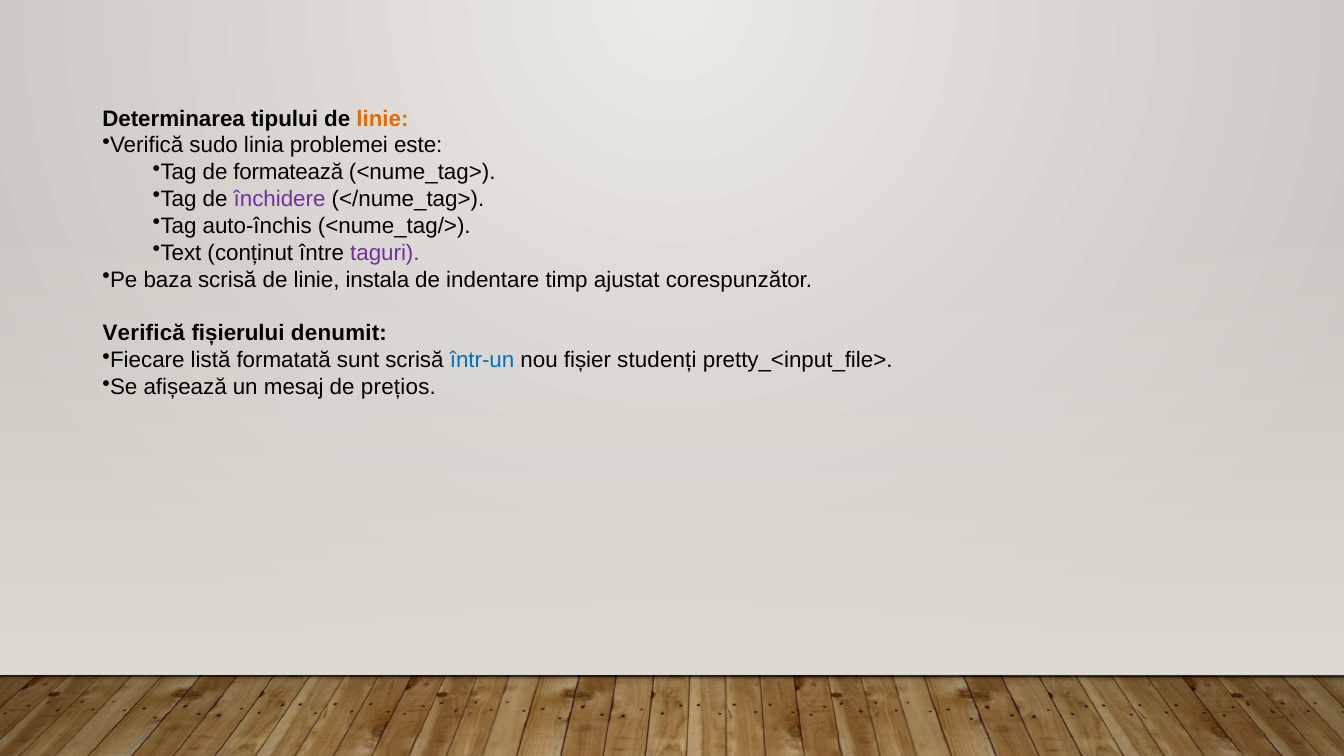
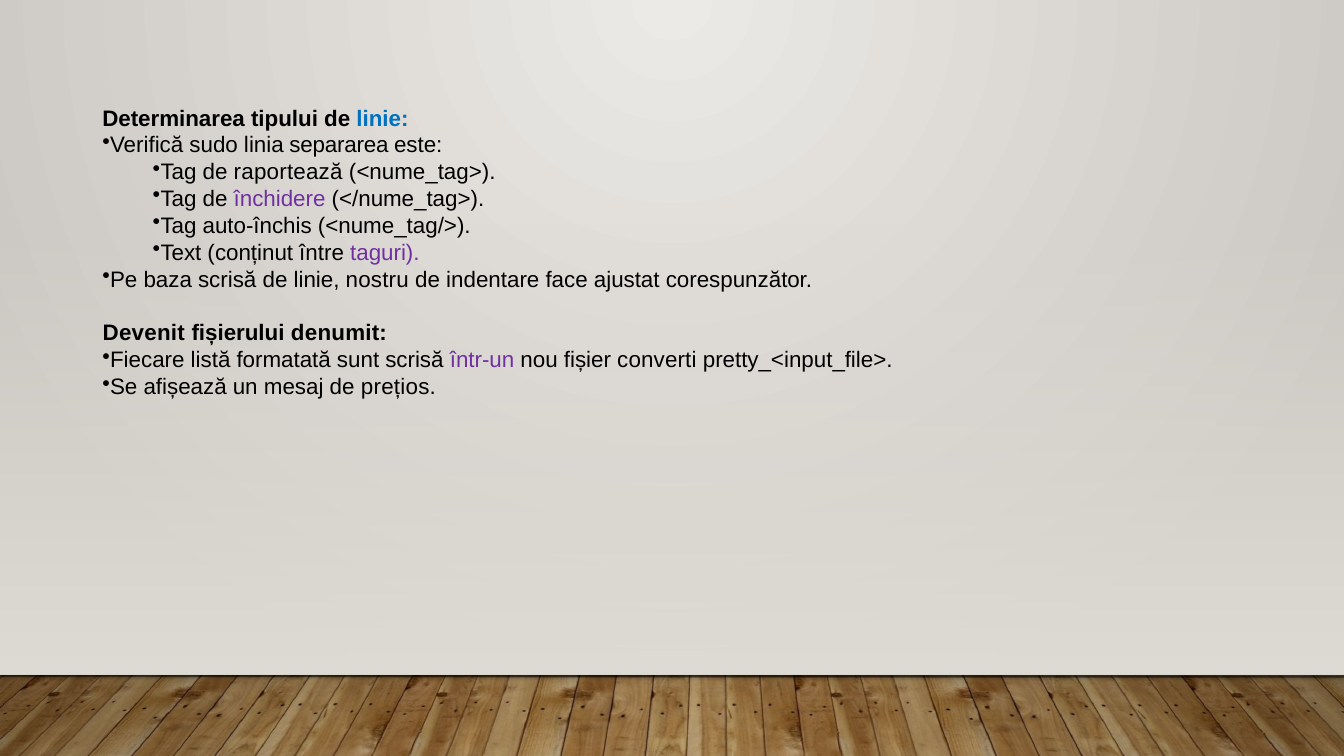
linie colour: orange -> blue (383, 119)
problemei: problemei -> separarea (339, 146)
formatează: formatează -> raportează (288, 172)
instala: instala -> nostru (377, 280)
timp: timp -> face (567, 280)
Verifică: Verifică -> Devenit (144, 334)
într-un colour: blue -> purple (482, 360)
studenți: studenți -> converti (657, 360)
